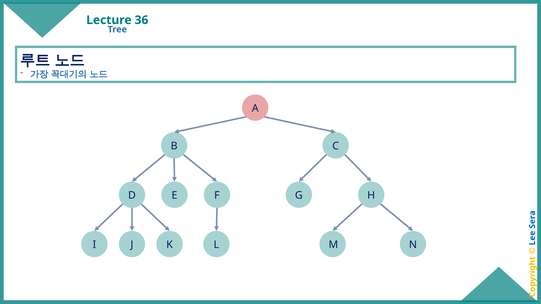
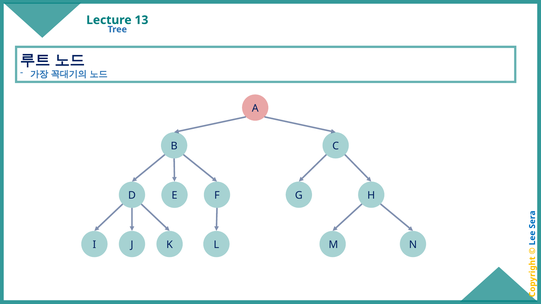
36: 36 -> 13 (141, 20)
